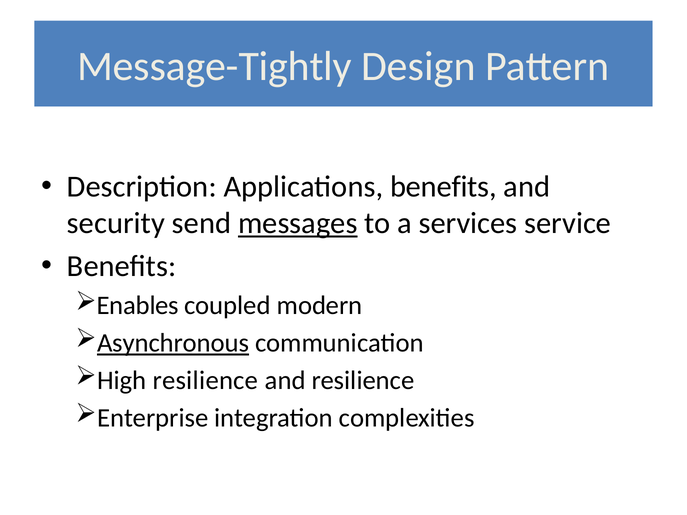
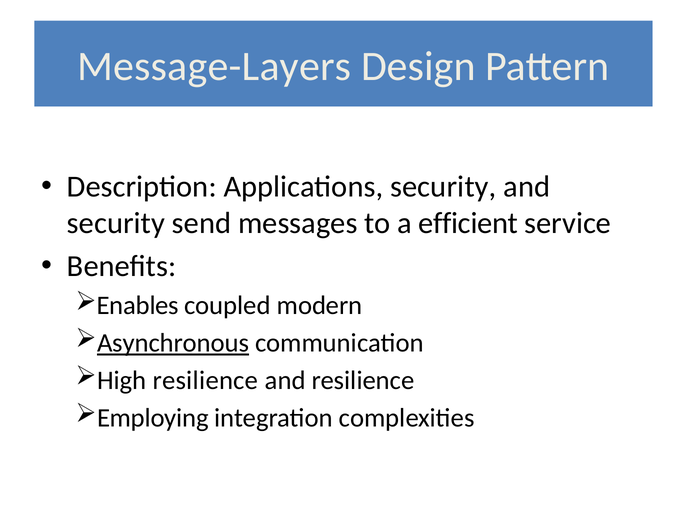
Message-Tightly: Message-Tightly -> Message-Layers (214, 67)
Applications benefits: benefits -> security (443, 187)
messages underline: present -> none (298, 224)
services: services -> efficient (468, 224)
Enterprise: Enterprise -> Employing (153, 418)
